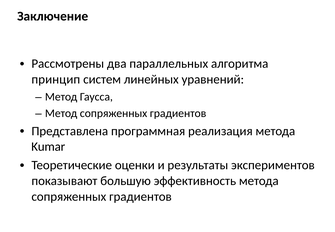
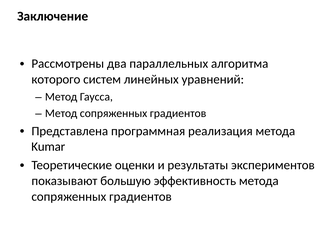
принцип: принцип -> которого (56, 79)
